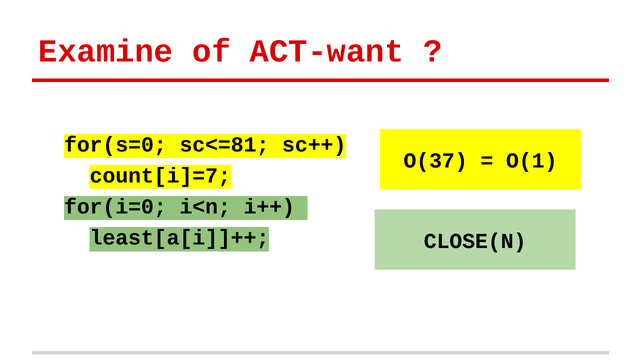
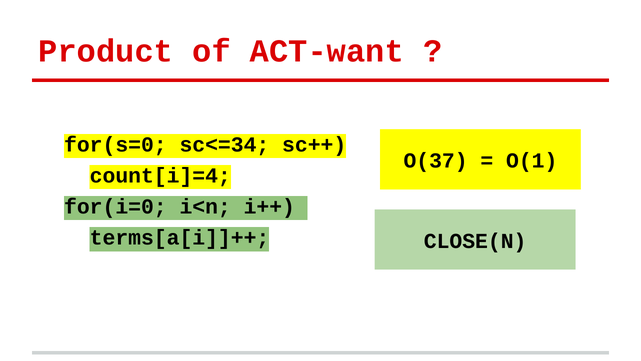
Examine: Examine -> Product (106, 51)
sc<=81: sc<=81 -> sc<=34 (224, 145)
count[i]=7: count[i]=7 -> count[i]=4 (160, 176)
least[a[i]]++: least[a[i]]++ -> terms[a[i]]++ (180, 237)
